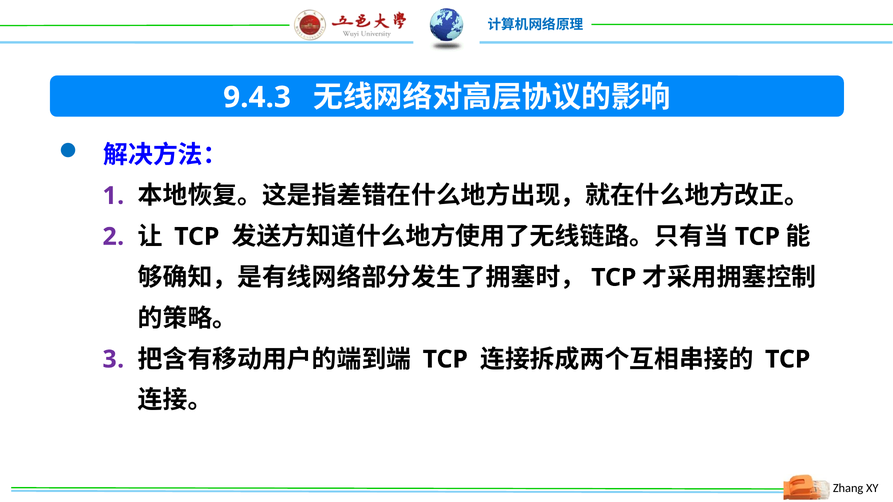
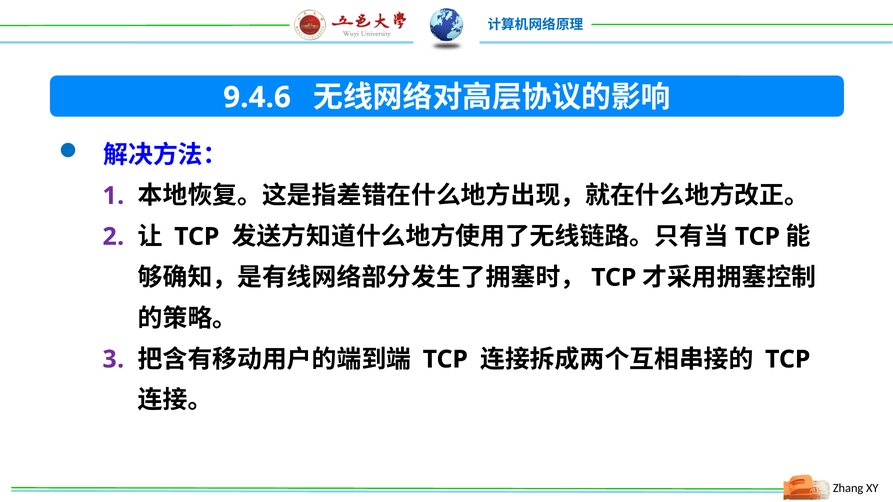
9.4.3: 9.4.3 -> 9.4.6 (257, 97)
